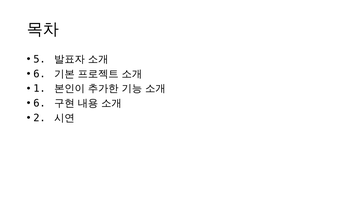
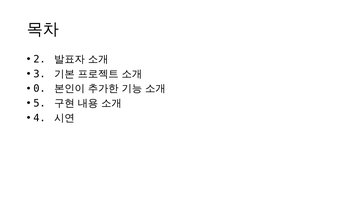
5: 5 -> 2 (40, 59)
6: 6 -> 3 (40, 74)
1: 1 -> 0 (40, 89)
6: 6 -> 5 (40, 103)
2: 2 -> 4 (40, 118)
